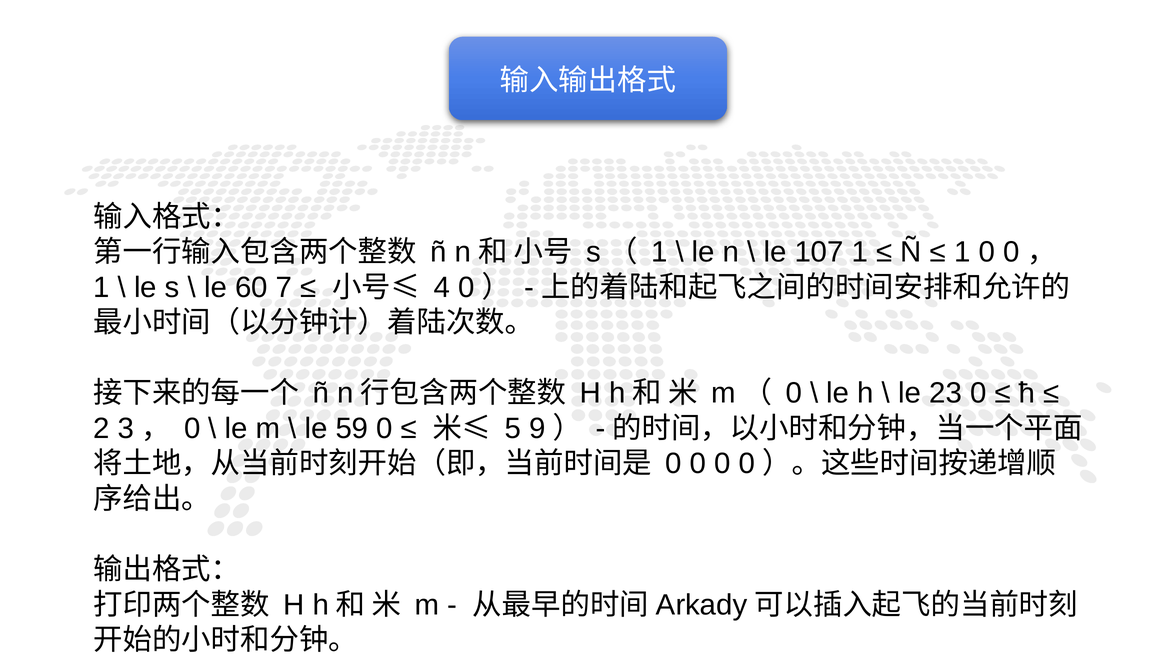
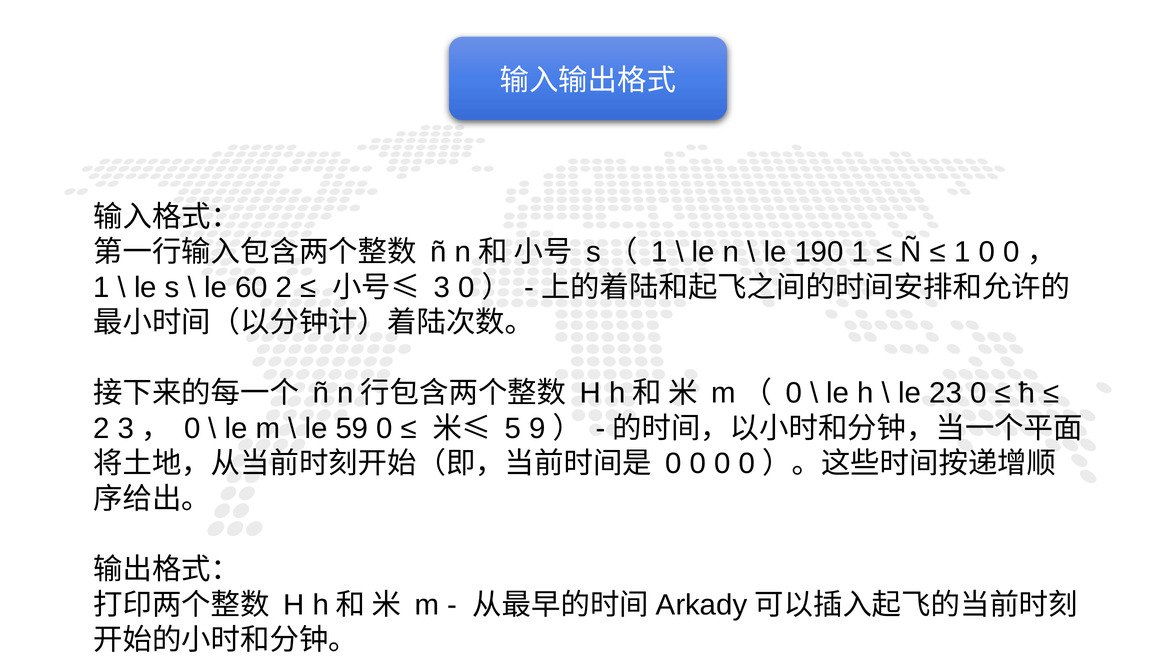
107: 107 -> 190 (819, 252)
60 7: 7 -> 2 (284, 288)
4: 4 -> 3 (442, 288)
